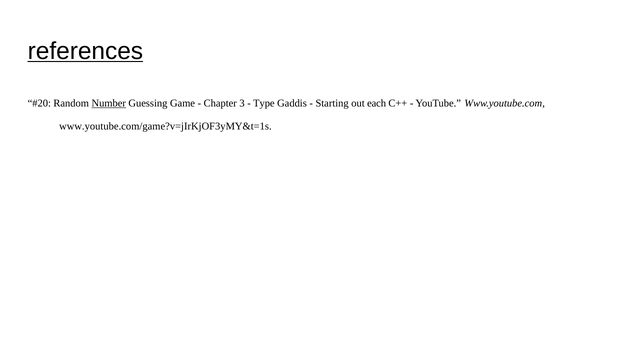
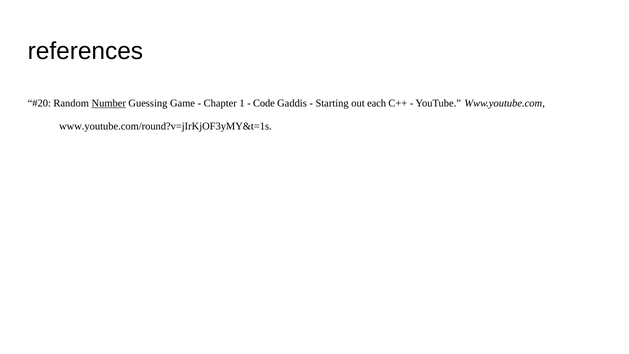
references underline: present -> none (85, 51)
3: 3 -> 1 (242, 103)
Type: Type -> Code (264, 103)
www.youtube.com/game?v=jIrKjOF3yMY&t=1s: www.youtube.com/game?v=jIrKjOF3yMY&t=1s -> www.youtube.com/round?v=jIrKjOF3yMY&t=1s (165, 126)
